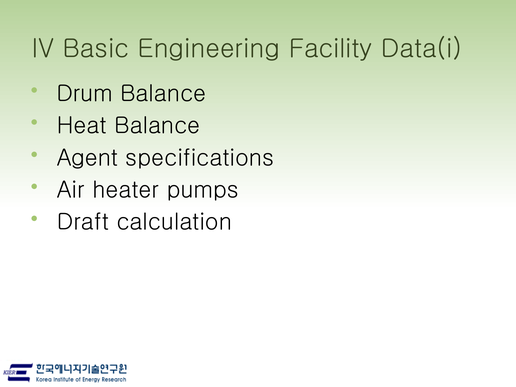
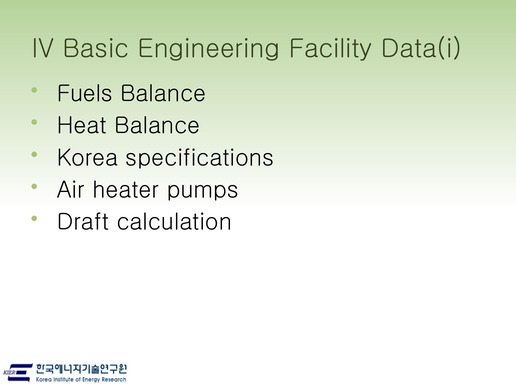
Drum: Drum -> Fuels (85, 94)
Agent: Agent -> Korea (87, 158)
